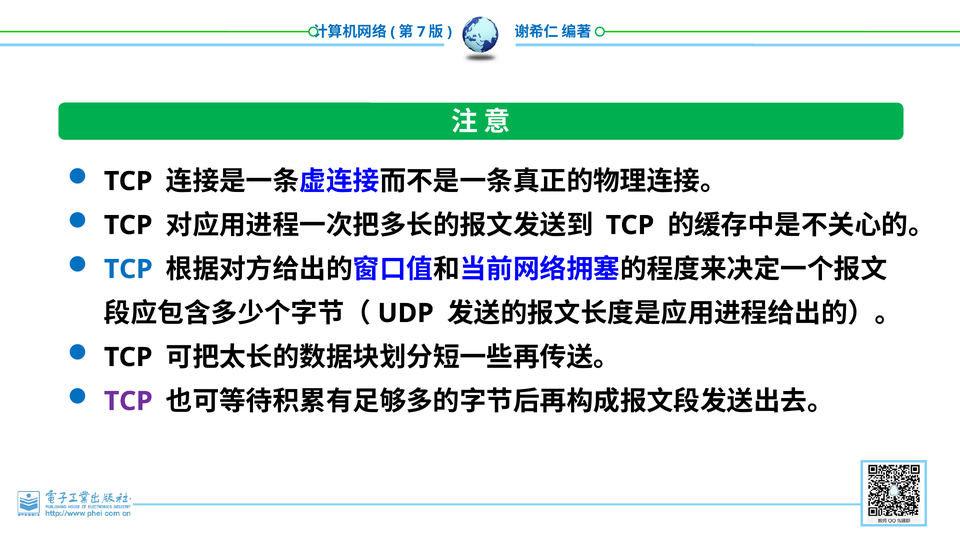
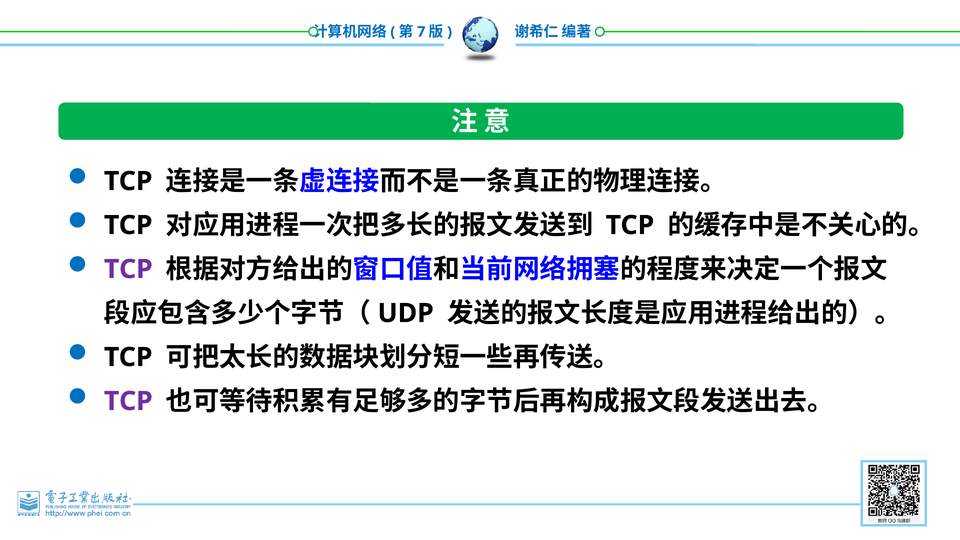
TCP colour: blue -> purple (128, 269)
